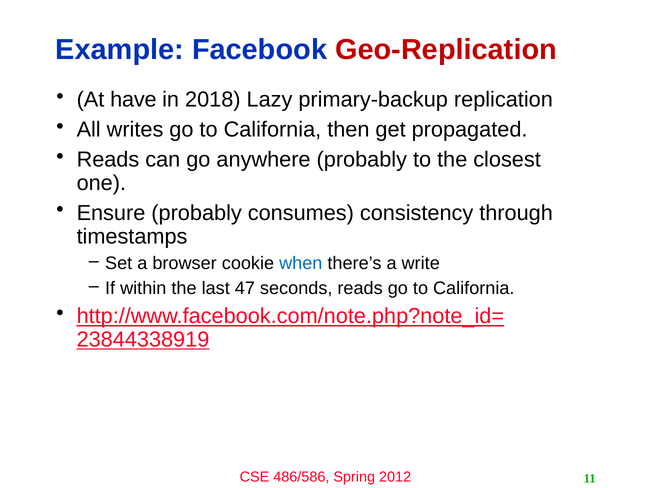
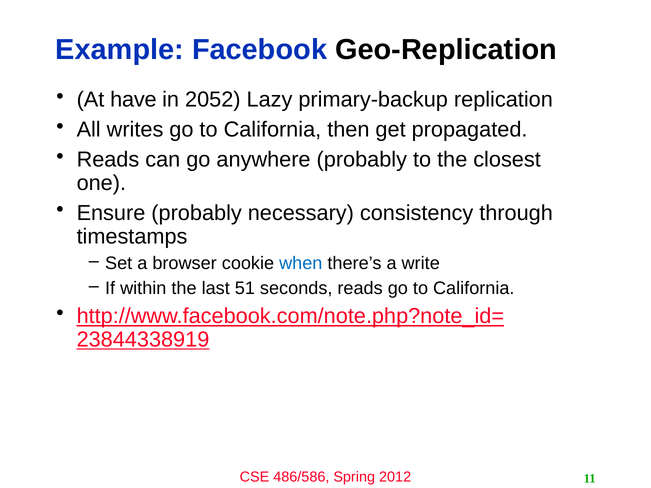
Geo-Replication colour: red -> black (446, 50)
2018: 2018 -> 2052 (213, 100)
consumes: consumes -> necessary (301, 213)
47: 47 -> 51 (245, 288)
